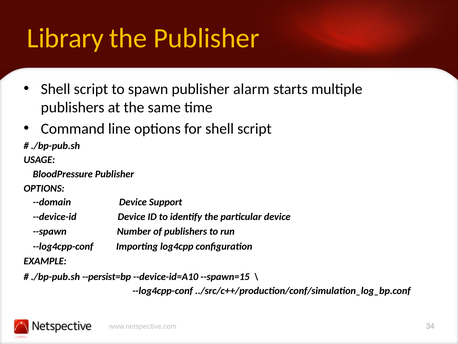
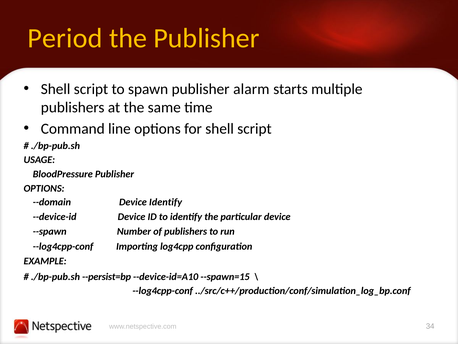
Library: Library -> Period (65, 38)
Device Support: Support -> Identify (166, 202)
